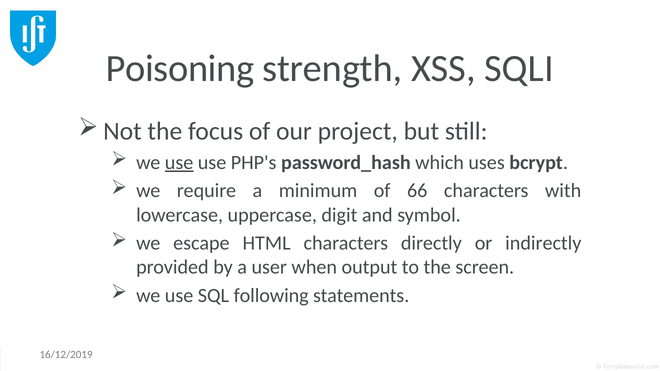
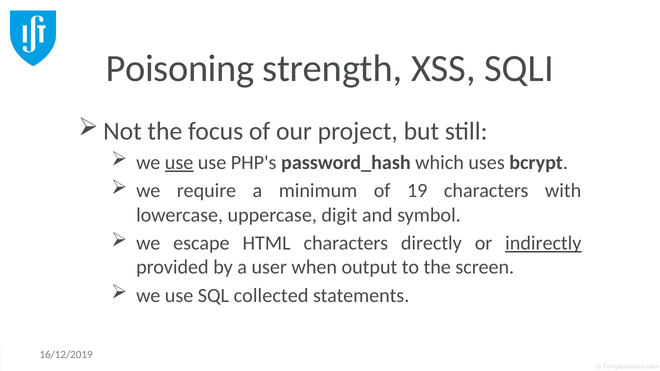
66: 66 -> 19 (417, 191)
indirectly underline: none -> present (543, 243)
following: following -> collected (271, 296)
